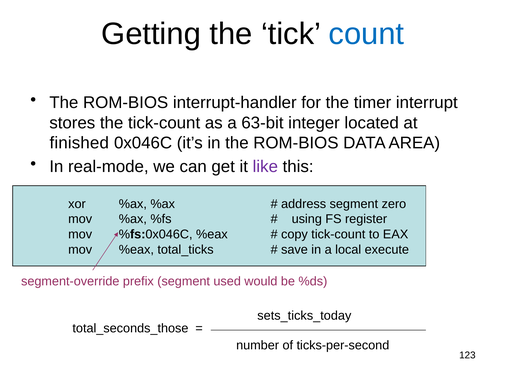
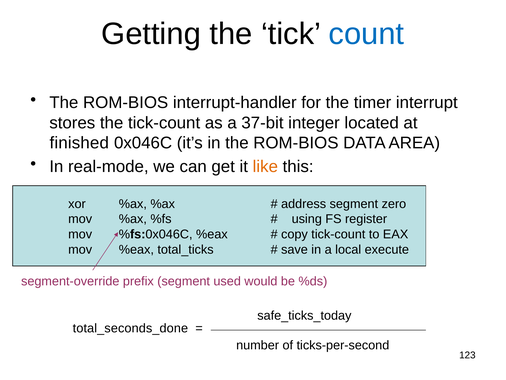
63-bit: 63-bit -> 37-bit (262, 123)
like colour: purple -> orange (265, 166)
sets_ticks_today: sets_ticks_today -> safe_ticks_today (304, 315)
total_seconds_those: total_seconds_those -> total_seconds_done (130, 328)
